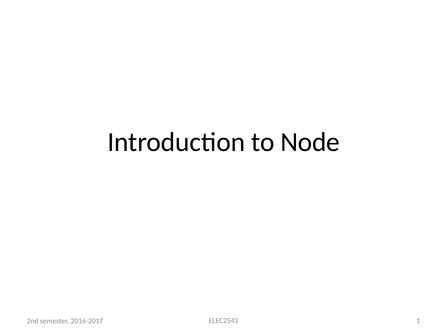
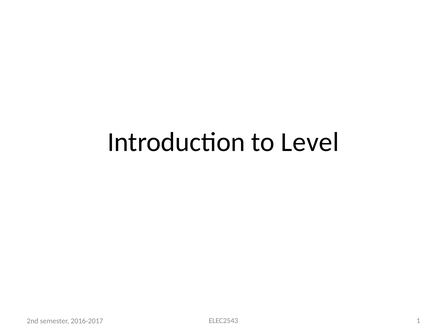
Node: Node -> Level (310, 142)
